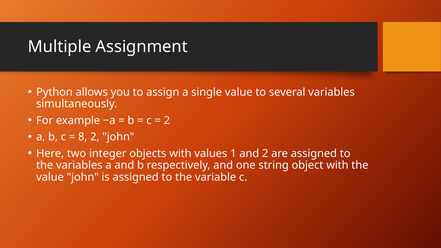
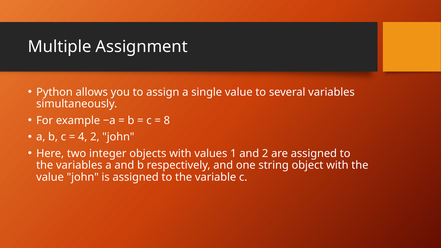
2: 2 -> 8 (167, 120)
8: 8 -> 4 (83, 137)
